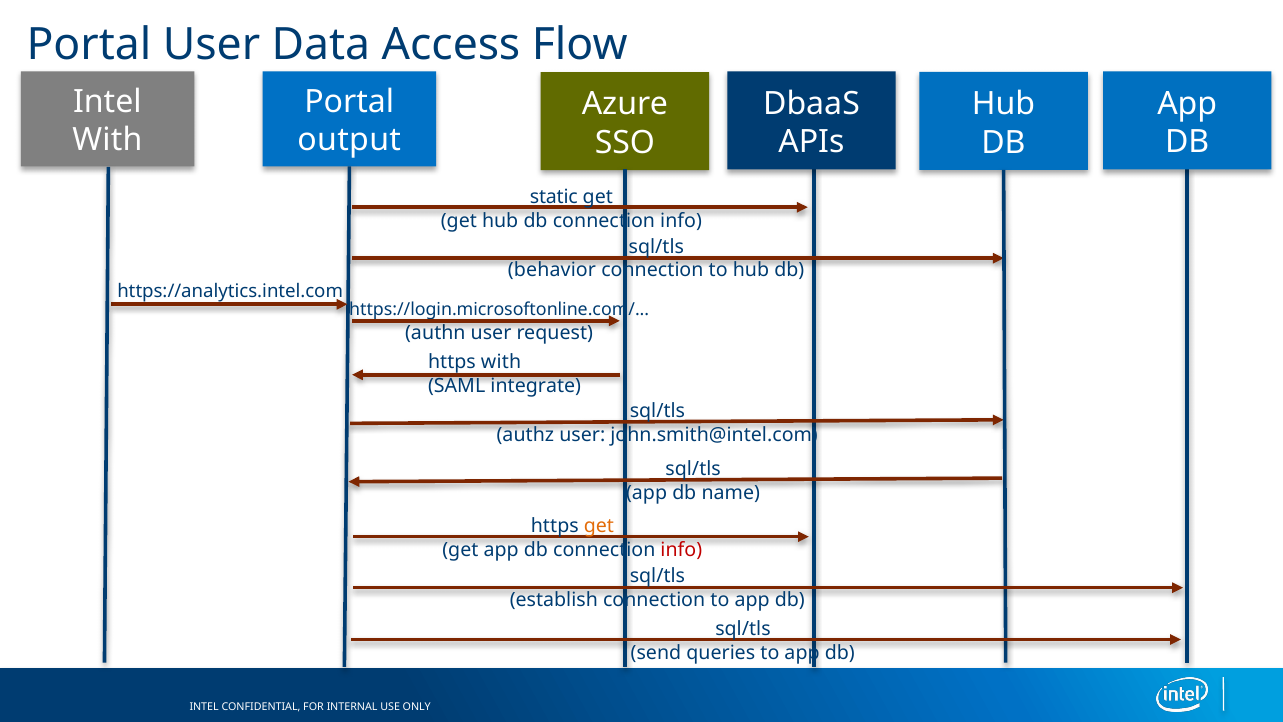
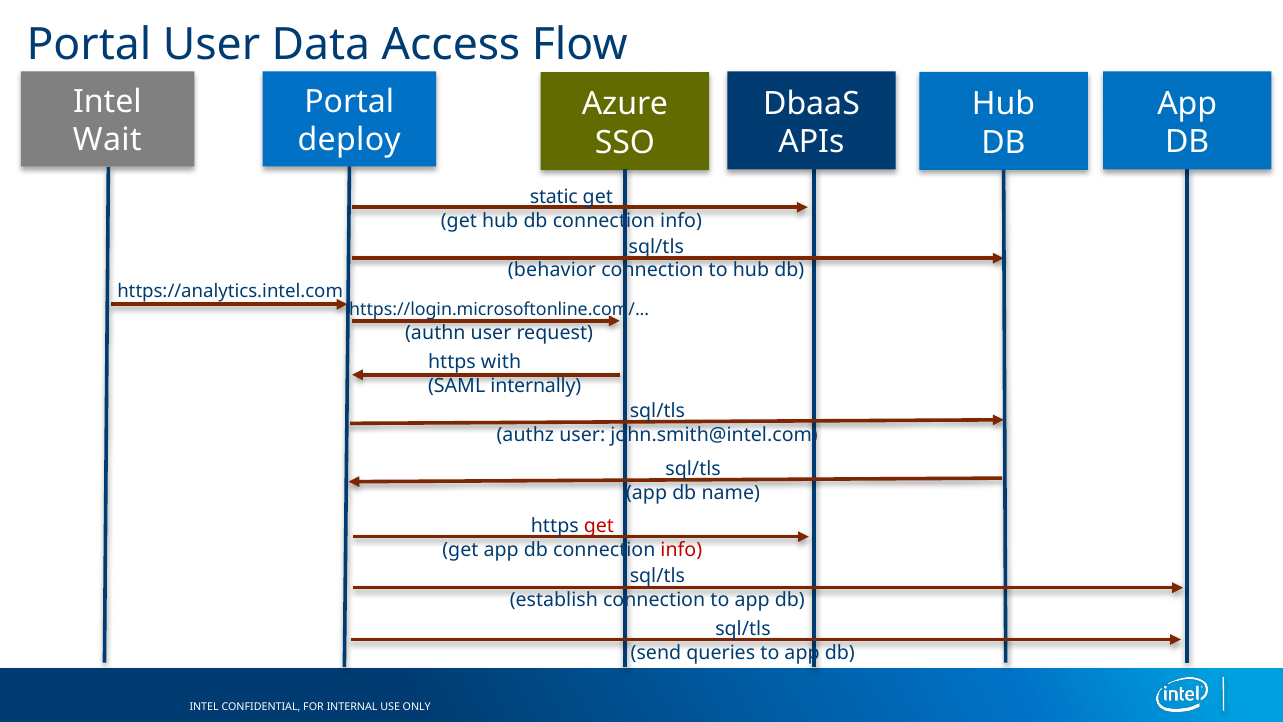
With: With -> Wait (107, 140)
output: output -> deploy (349, 140)
integrate: integrate -> internally (536, 386)
get colour: orange -> red (599, 526)
